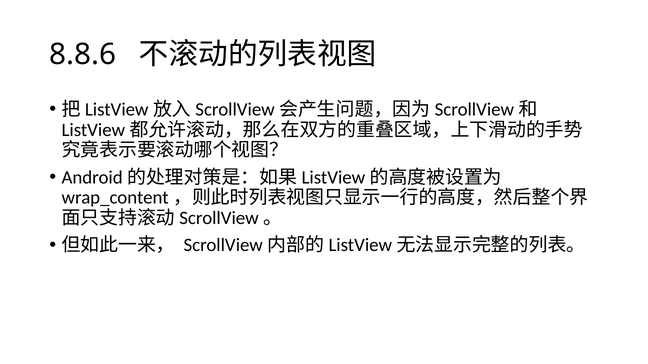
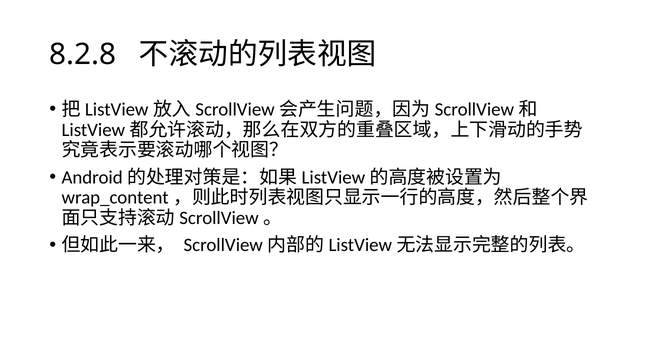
8.8.6: 8.8.6 -> 8.2.8 (83, 54)
